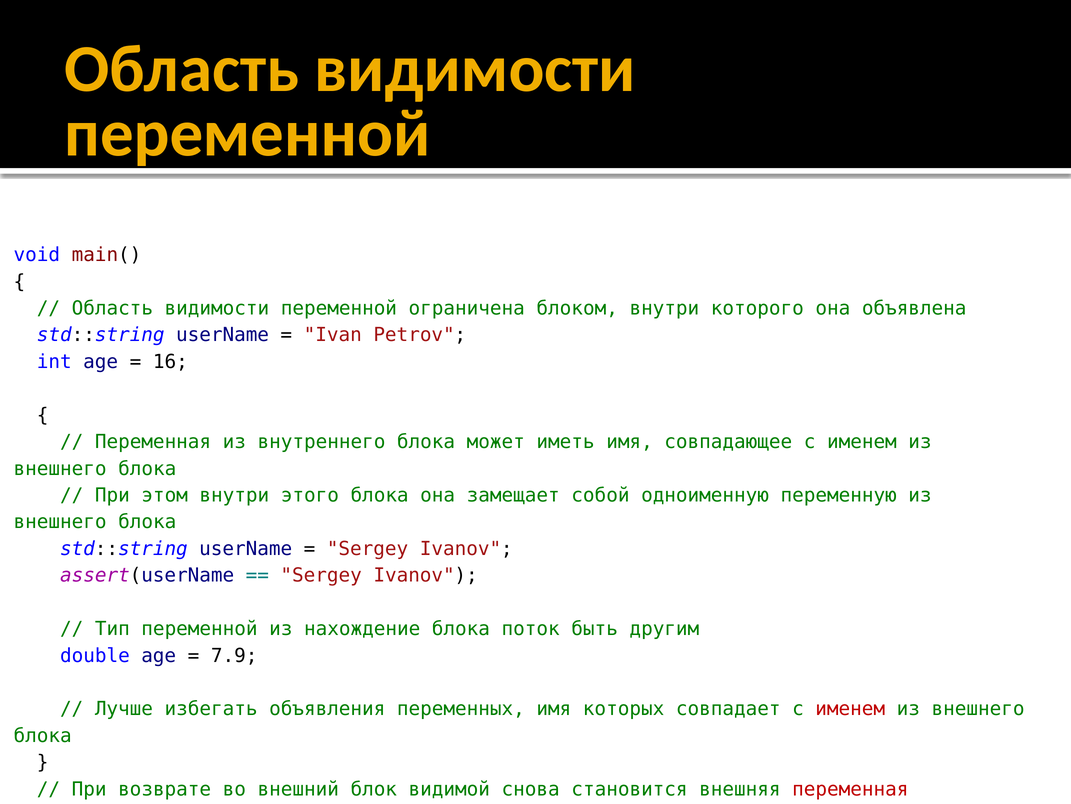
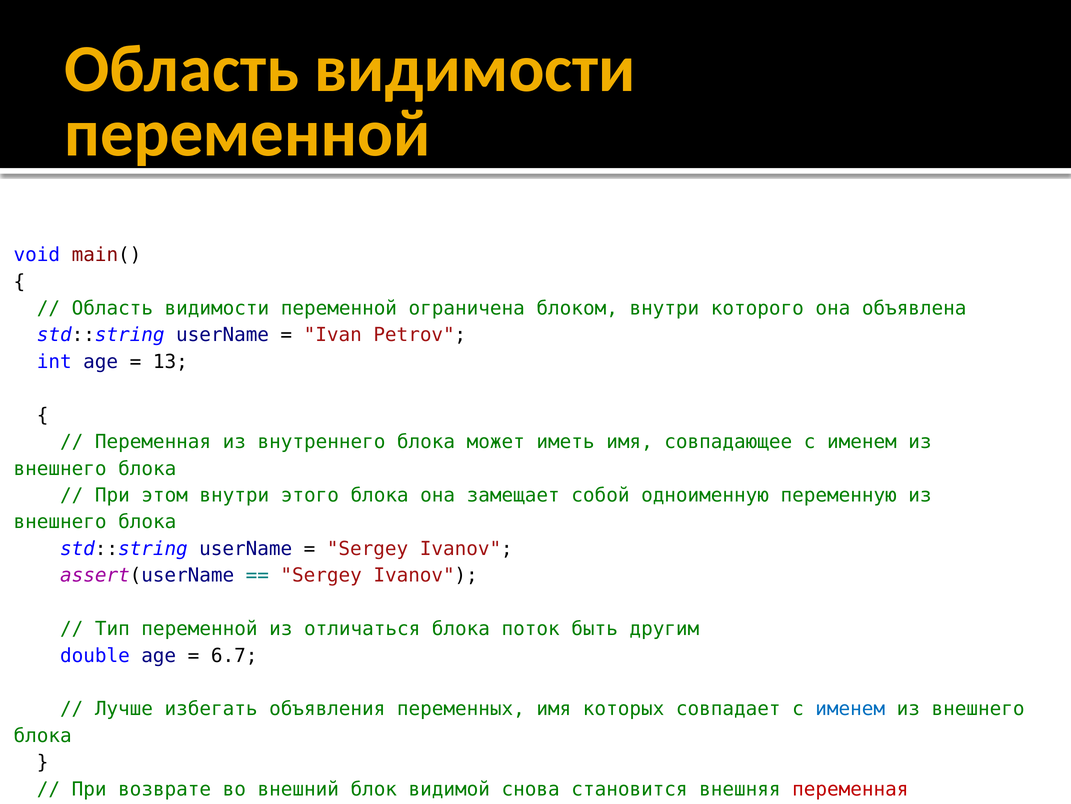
16: 16 -> 13 (170, 361)
нахождение: нахождение -> отличаться (362, 628)
7.9: 7.9 -> 6.7 (234, 655)
именем colour: red -> blue (850, 708)
